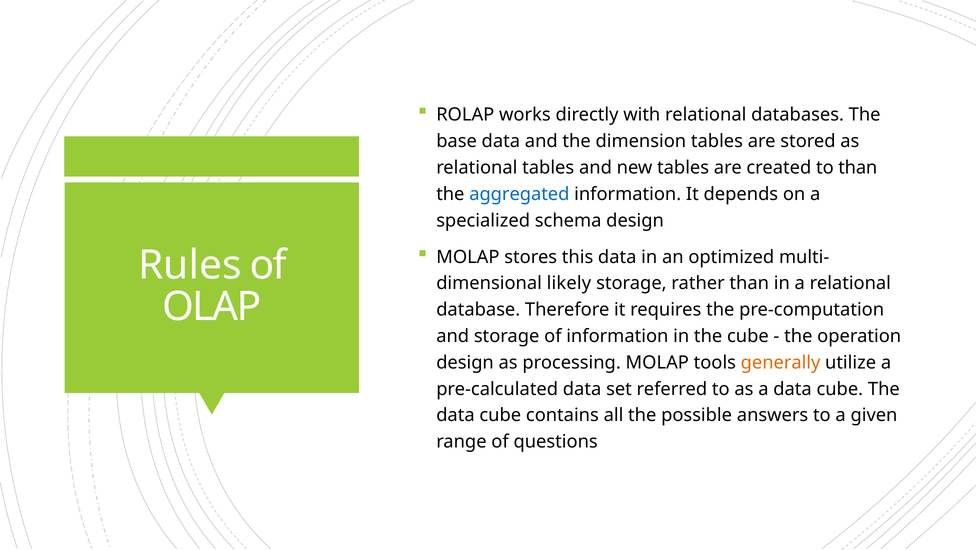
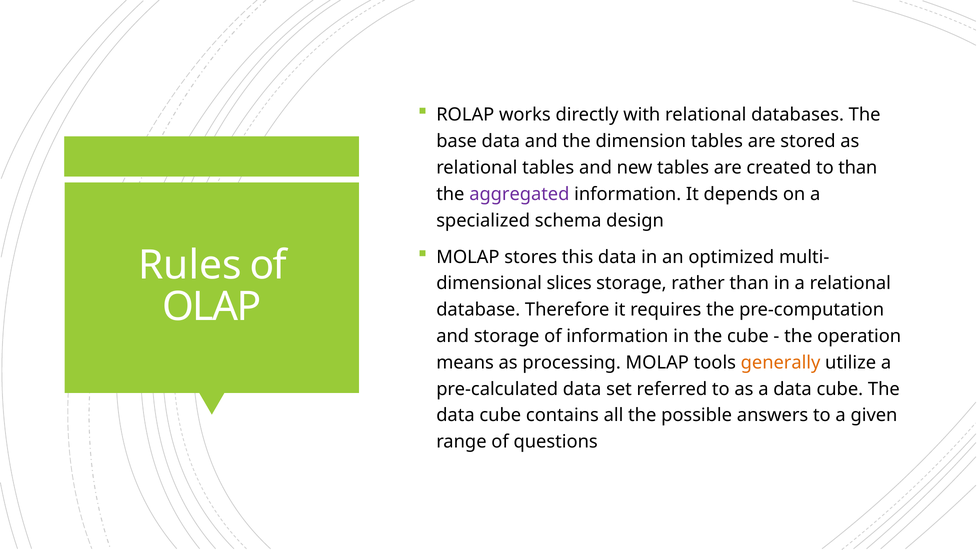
aggregated colour: blue -> purple (519, 194)
likely: likely -> slices (569, 284)
design: design -> means (465, 363)
